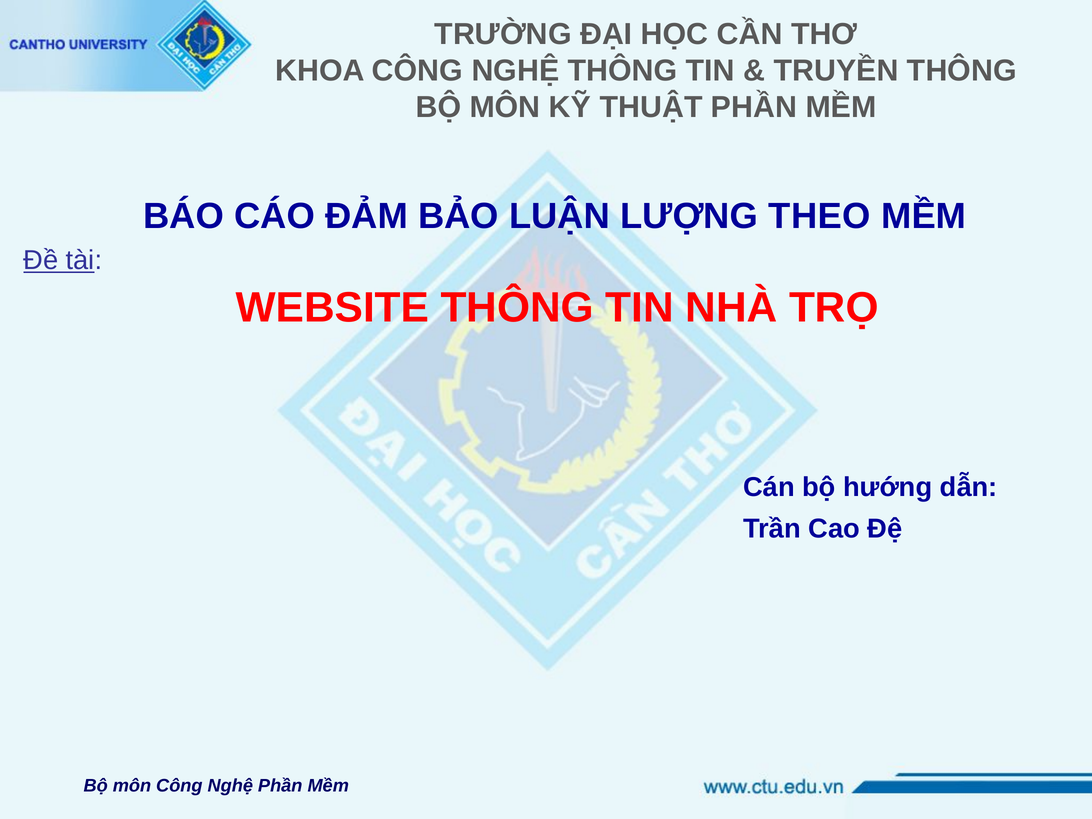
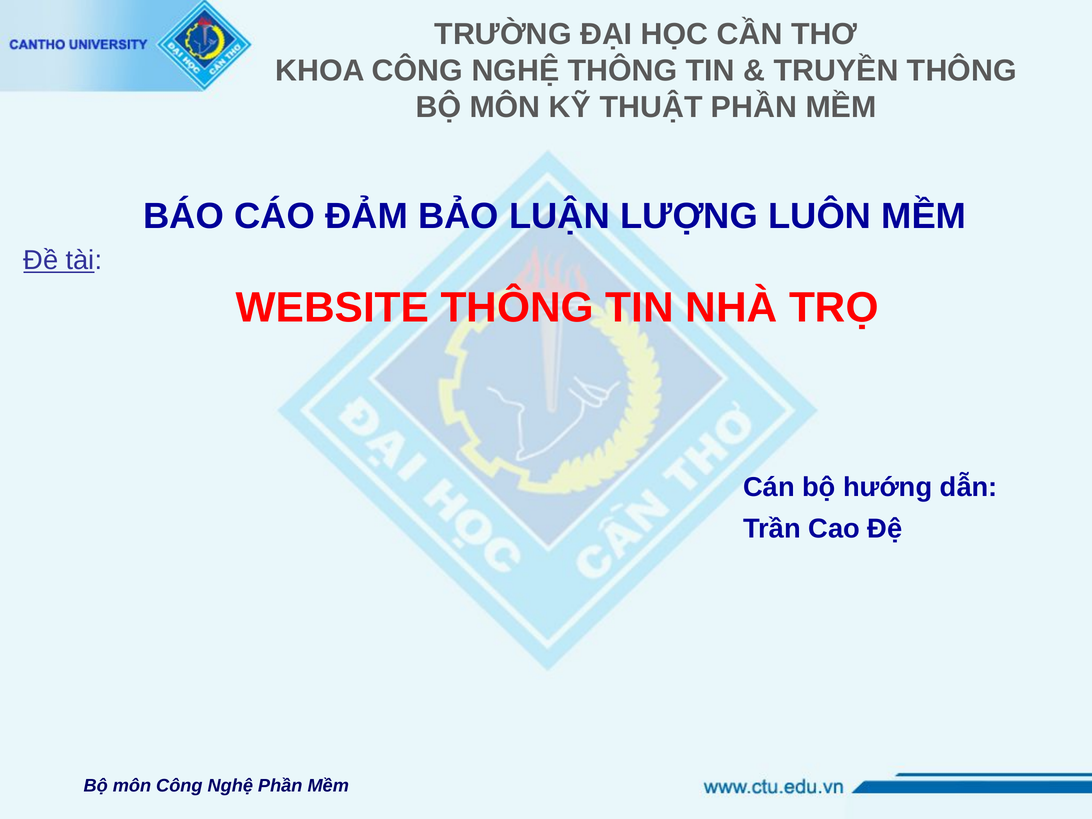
THEO: THEO -> LUÔN (820, 216)
